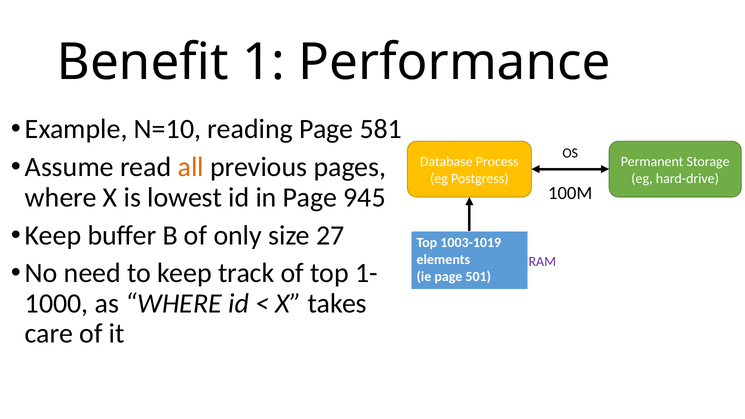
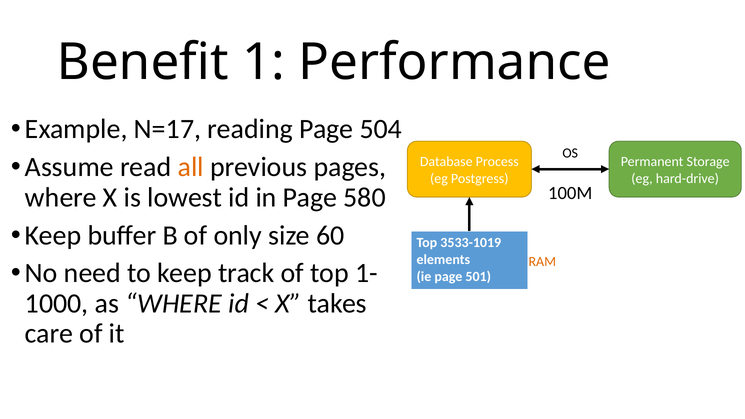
N=10: N=10 -> N=17 (168, 129)
581: 581 -> 504 (381, 129)
945: 945 -> 580 (365, 197)
27: 27 -> 60 (330, 235)
1003-1019: 1003-1019 -> 3533-1019 (471, 243)
RAM colour: purple -> orange (542, 261)
